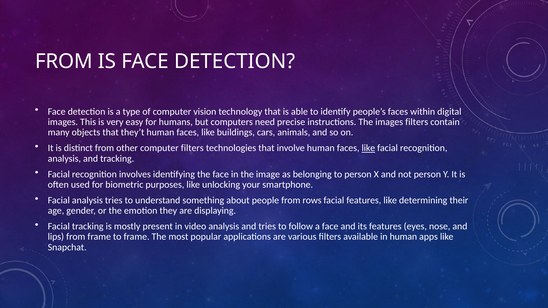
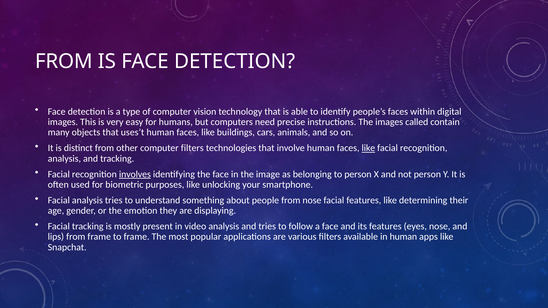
images filters: filters -> called (417, 122)
they’t: they’t -> uses’t (133, 133)
involves underline: none -> present (135, 174)
from rows: rows -> nose (312, 200)
